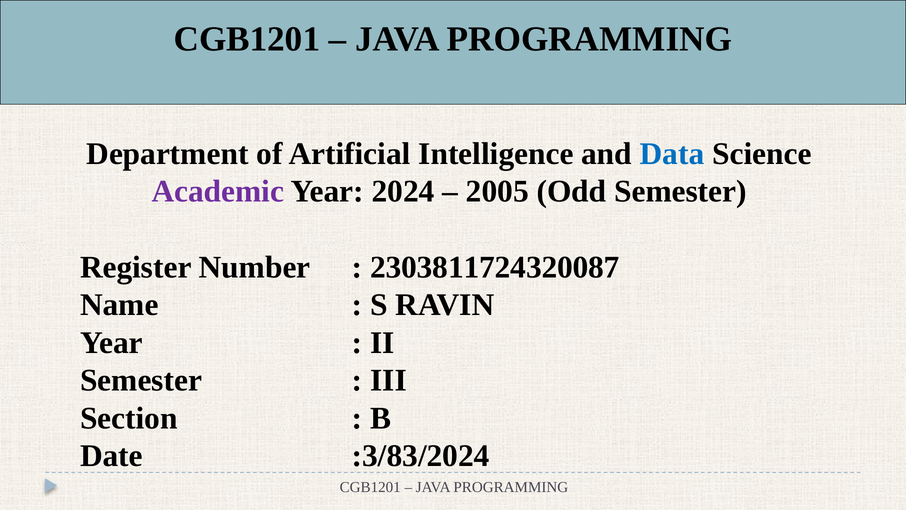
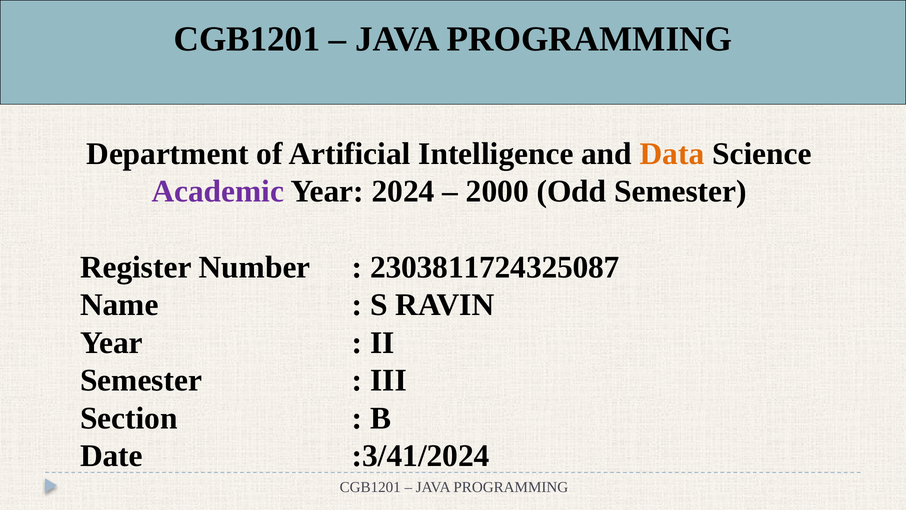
Data colour: blue -> orange (672, 154)
2005: 2005 -> 2000 (497, 191)
2303811724320087: 2303811724320087 -> 2303811724325087 (495, 267)
:3/83/2024: :3/83/2024 -> :3/41/2024 (421, 456)
